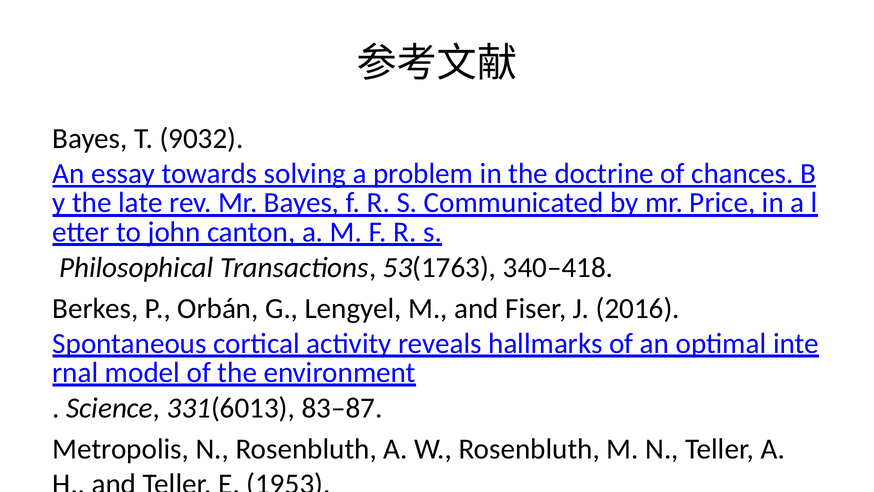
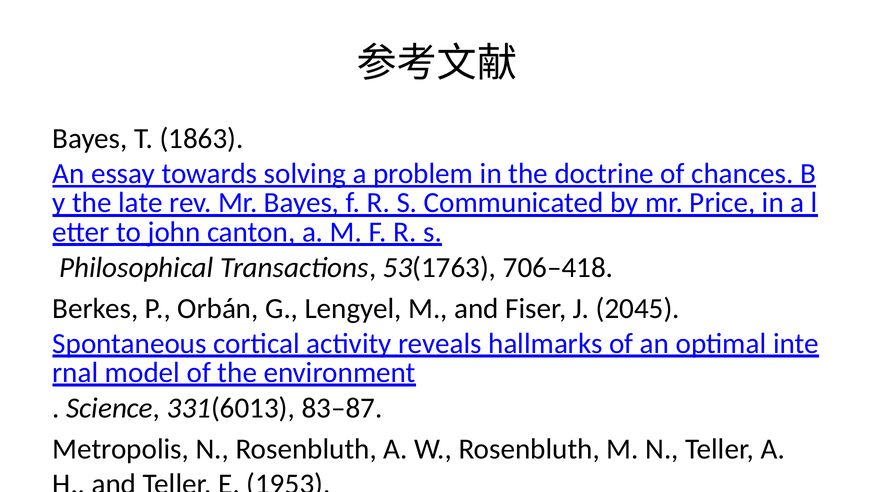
9032: 9032 -> 1863 (201, 139)
340–418: 340–418 -> 706–418 (558, 267)
J 2016: 2016 -> 2045 (638, 308)
